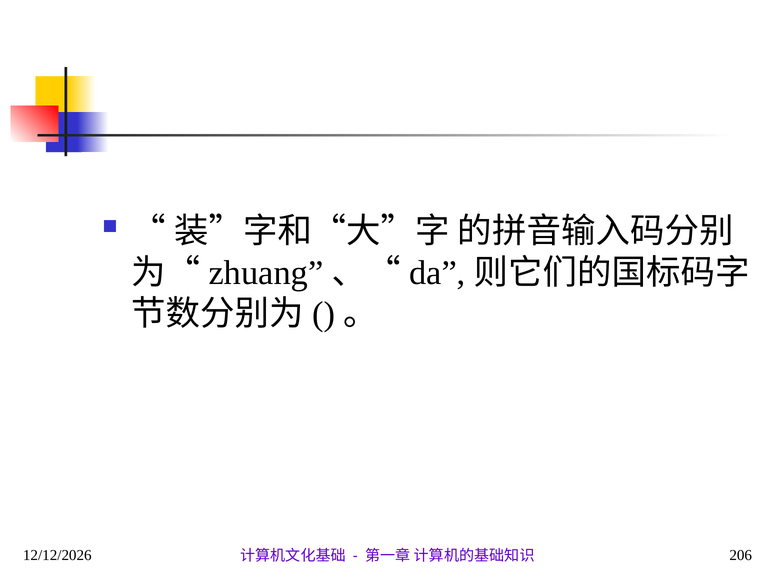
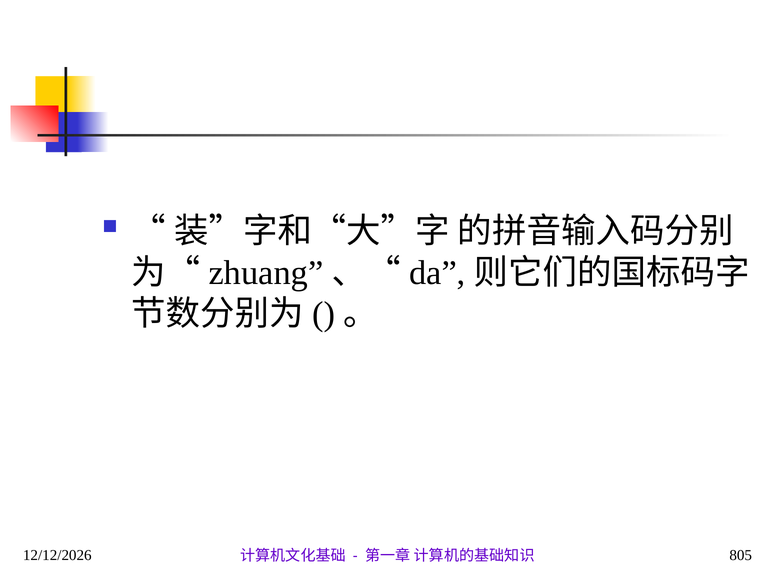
206: 206 -> 805 (741, 555)
